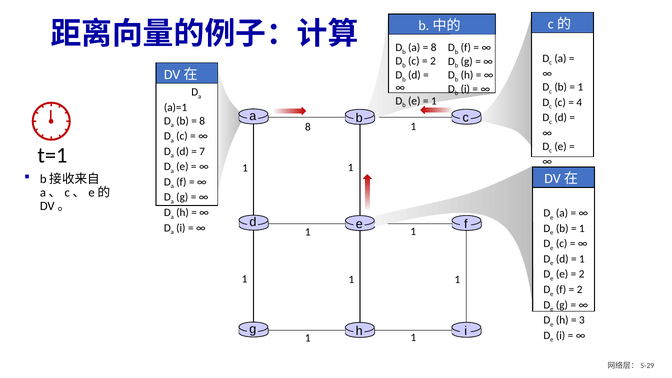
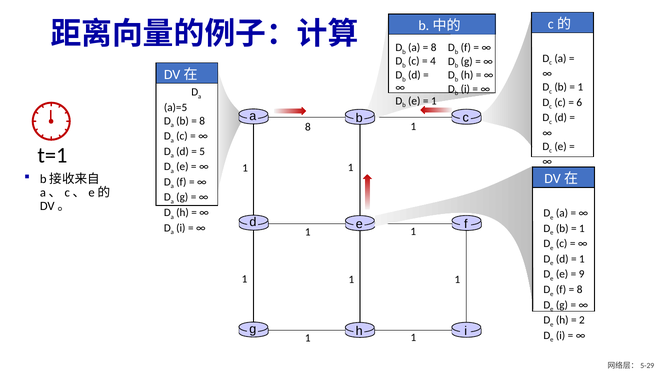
2: 2 -> 4 (433, 61)
4: 4 -> 6 (579, 102)
a)=1: a)=1 -> a)=5 (176, 107)
7: 7 -> 5 (202, 151)
2: 2 -> 9 (582, 274)
2: 2 -> 8 (580, 290)
3: 3 -> 2 (582, 320)
